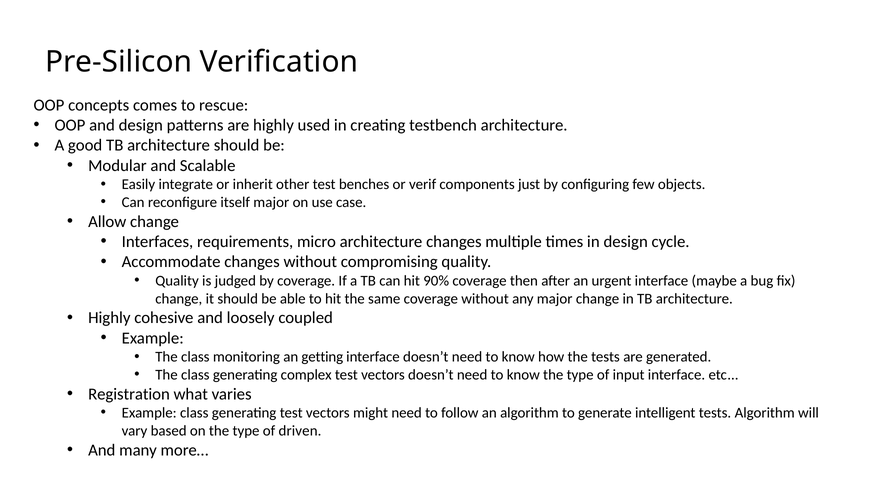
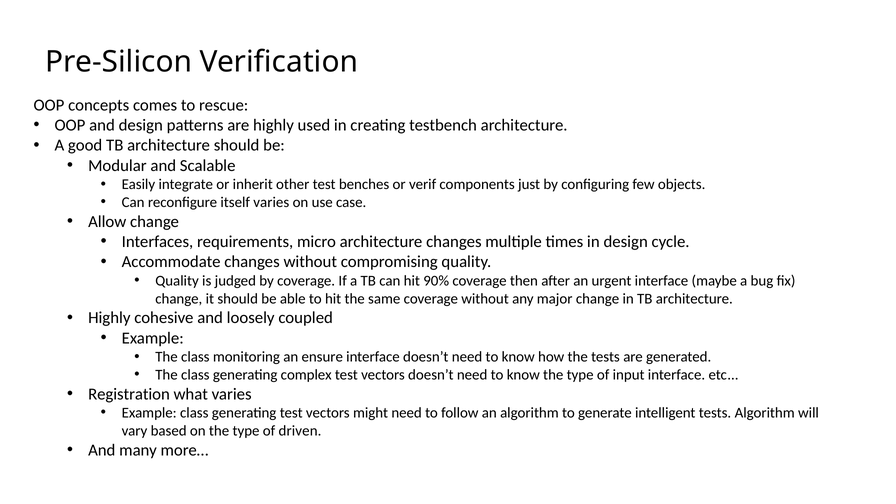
itself major: major -> varies (271, 202)
getting: getting -> ensure (322, 357)
